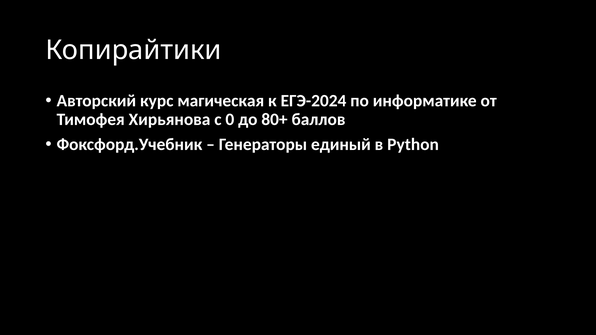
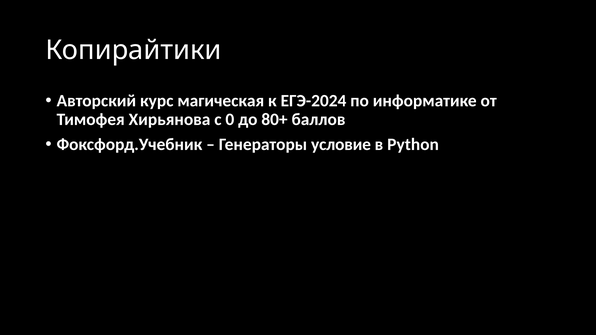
единый: единый -> условие (341, 145)
